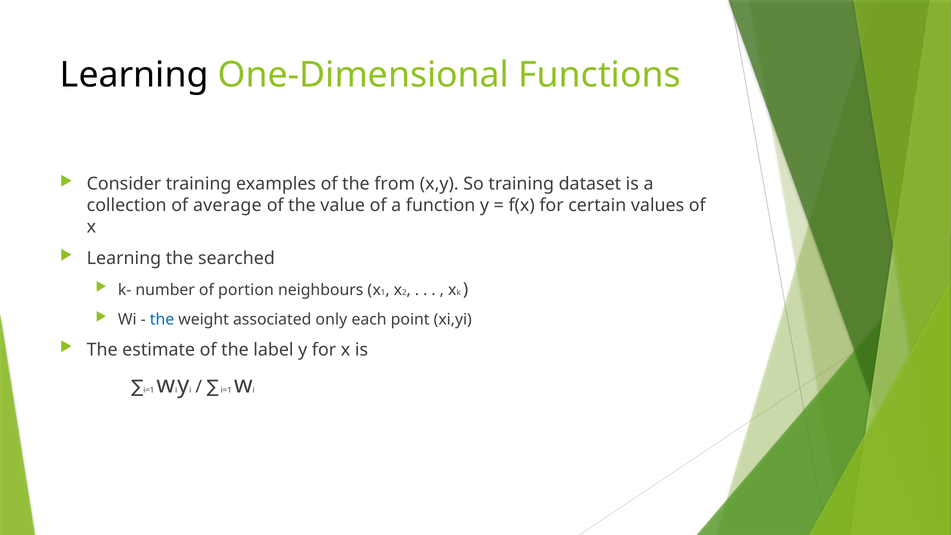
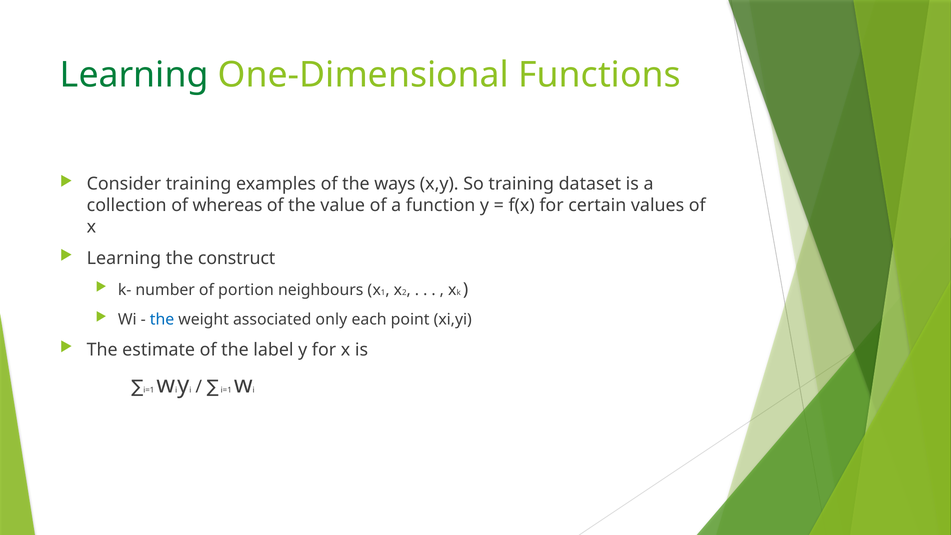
Learning colour: black -> green (134, 75)
from: from -> ways (395, 184)
average: average -> whereas (228, 205)
searched: searched -> construct (237, 258)
